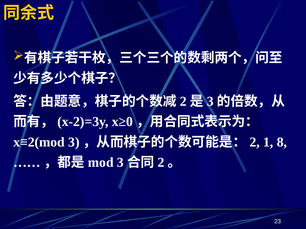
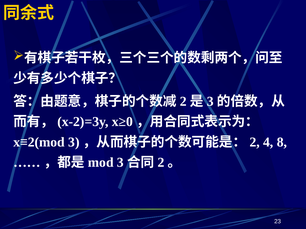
1: 1 -> 4 (268, 142)
